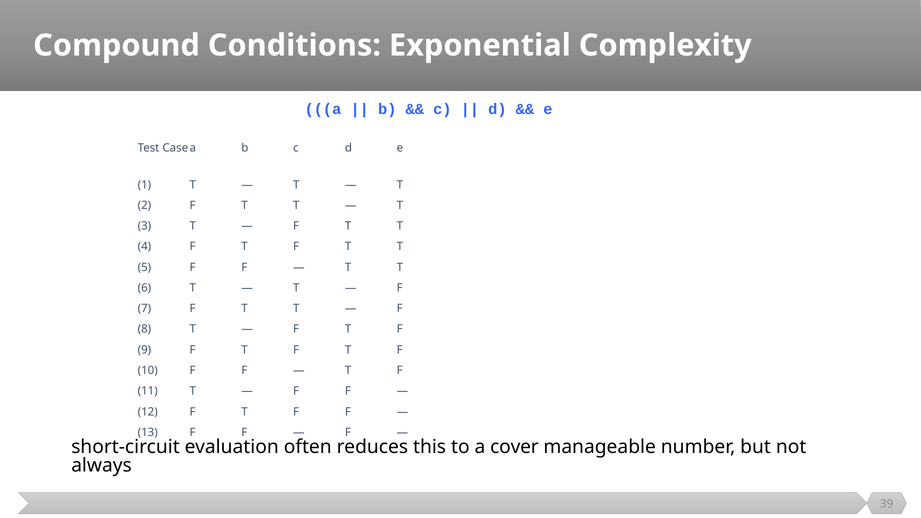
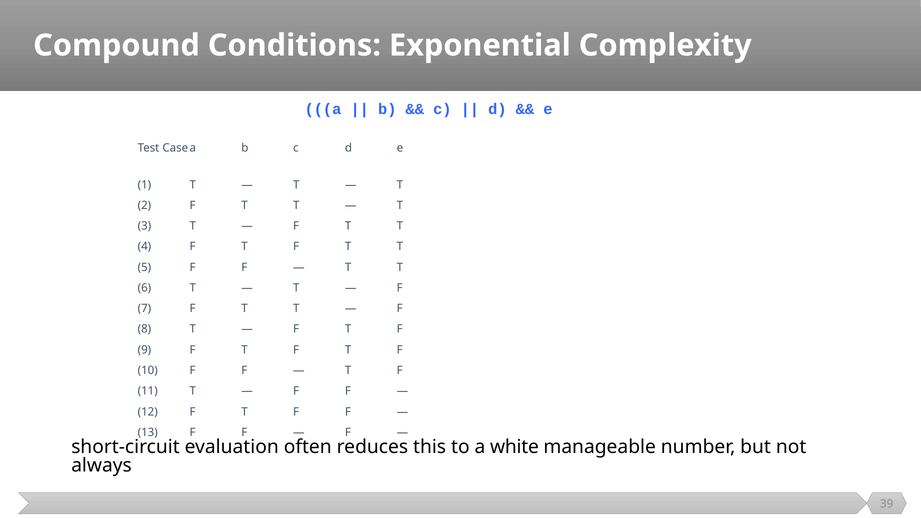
cover: cover -> white (514, 447)
